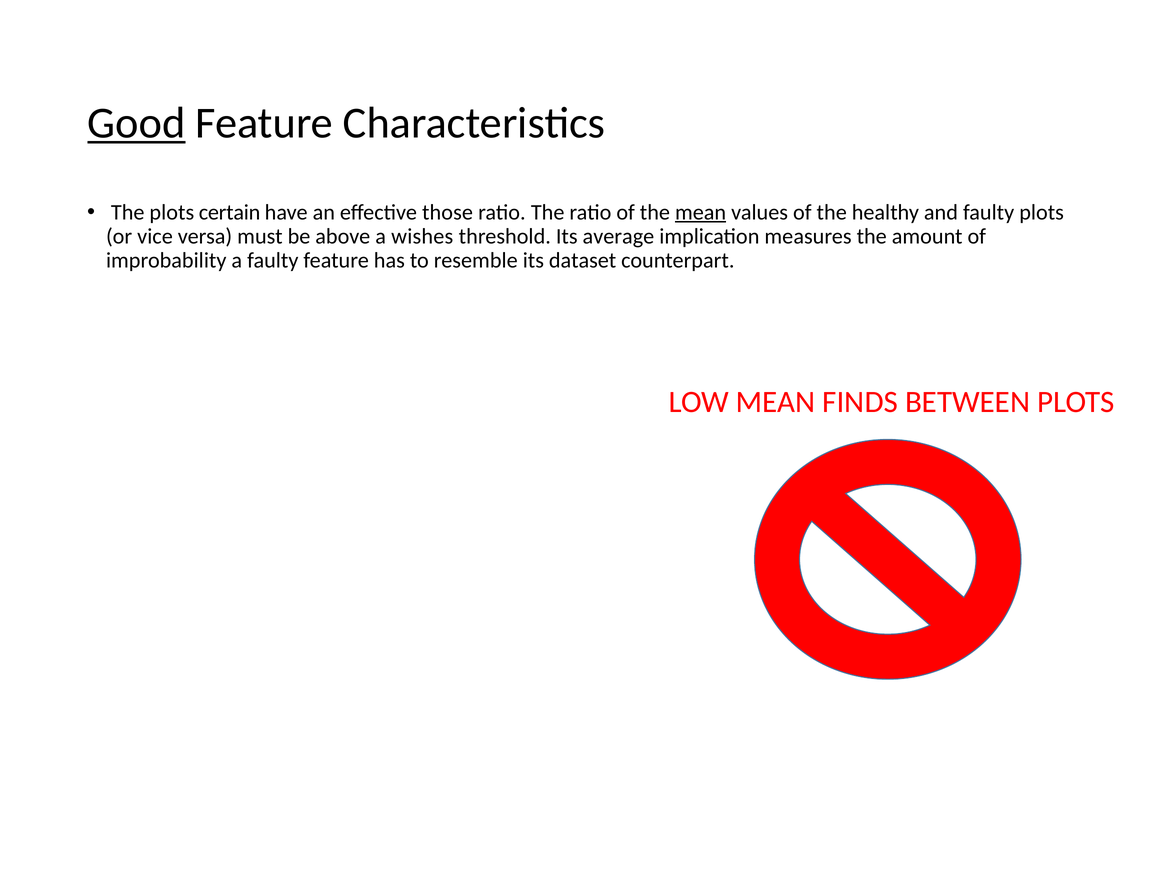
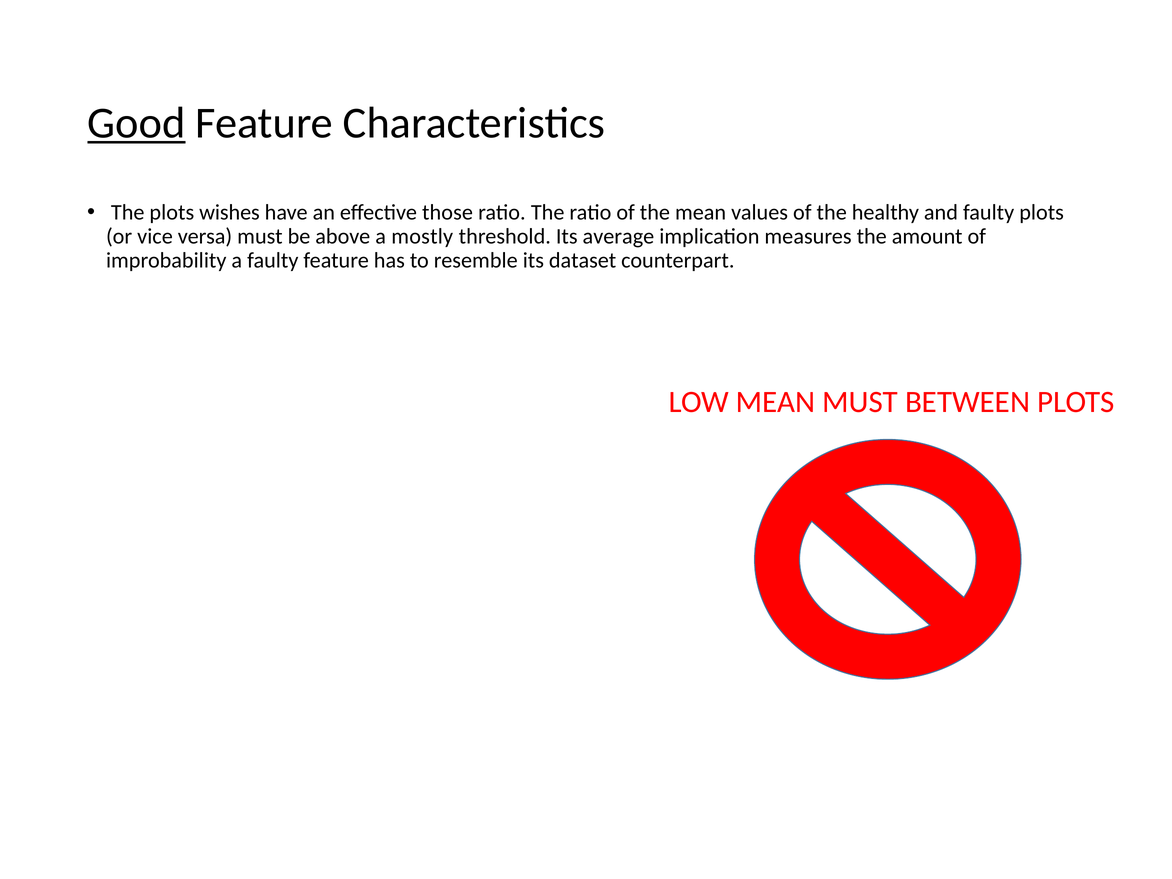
certain: certain -> wishes (230, 212)
mean underline: present -> none (701, 212)
wishes: wishes -> mostly (422, 236)
MEAN FINDS: FINDS -> MUST (860, 402)
